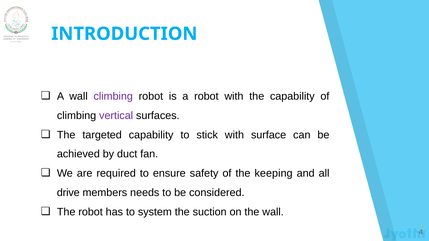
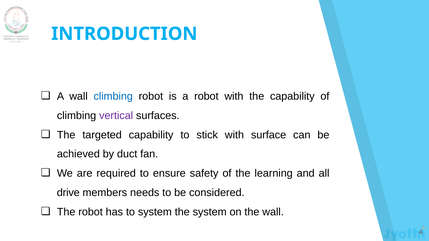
climbing colour: purple -> blue (113, 96)
keeping: keeping -> learning (274, 174)
the suction: suction -> system (210, 212)
